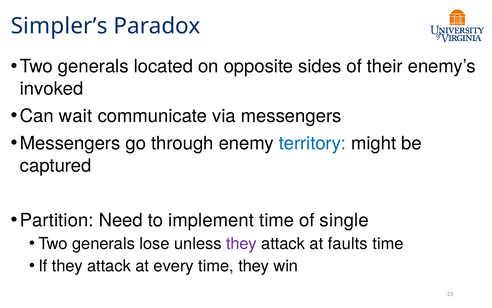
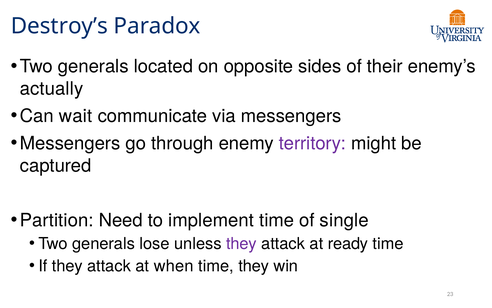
Simpler’s: Simpler’s -> Destroy’s (59, 26)
invoked: invoked -> actually (52, 89)
territory colour: blue -> purple (312, 143)
faults: faults -> ready (348, 243)
every: every -> when (174, 266)
